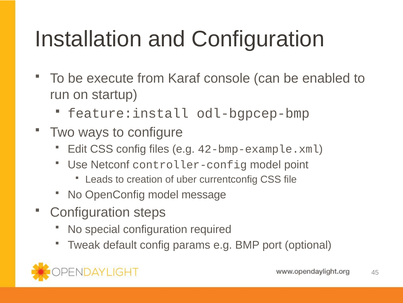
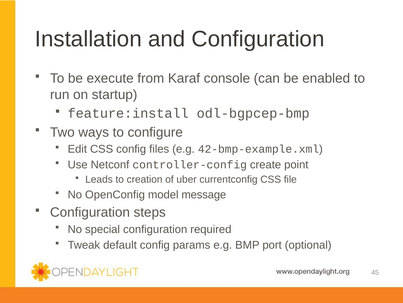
controller-config model: model -> create (266, 164)
